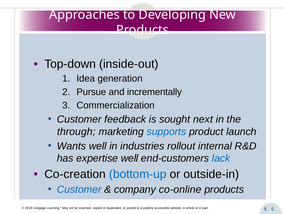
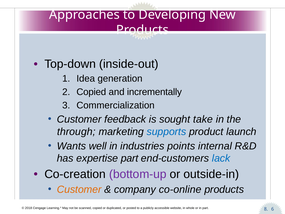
Pursue: Pursue -> Copied (91, 92)
next: next -> take (203, 119)
rollout: rollout -> points (181, 146)
expertise well: well -> part (130, 158)
bottom-up colour: blue -> purple (138, 174)
Customer colour: blue -> orange (79, 189)
